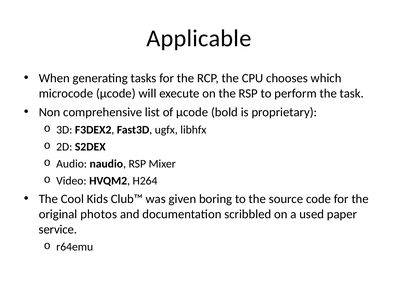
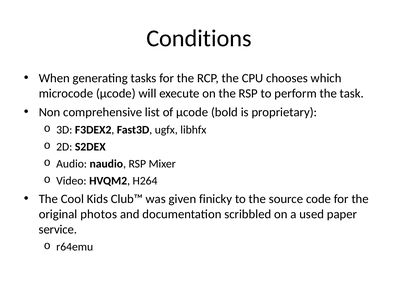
Applicable: Applicable -> Conditions (199, 39)
boring: boring -> finicky (216, 199)
